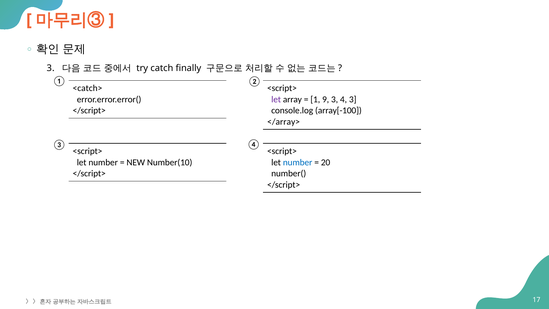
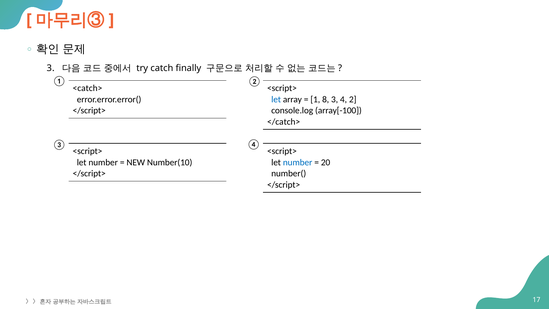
let colour: purple -> blue (276, 99)
9: 9 -> 8 (326, 99)
4 3: 3 -> 2 (353, 99)
</array>: </array> -> </catch> (284, 122)
